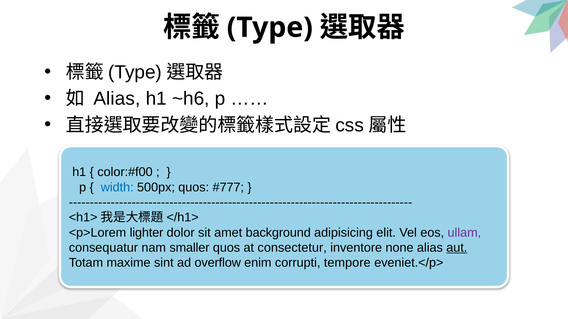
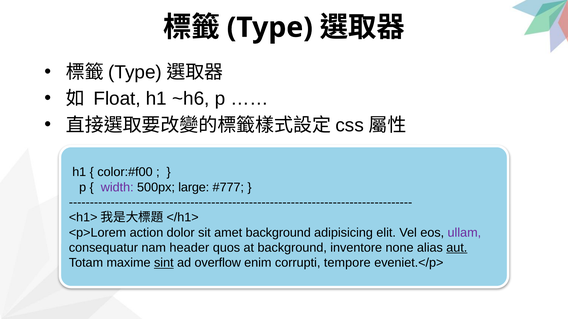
Alias: Alias -> Float (117, 99)
width colour: blue -> purple (117, 188)
500px quos: quos -> large (194, 188)
lighter: lighter -> action (146, 233)
smaller: smaller -> header (189, 248)
at consectetur: consectetur -> background (292, 248)
sint underline: none -> present (164, 263)
